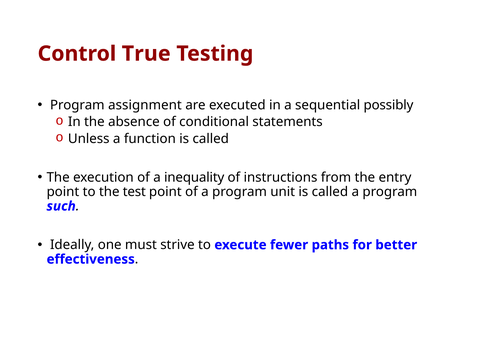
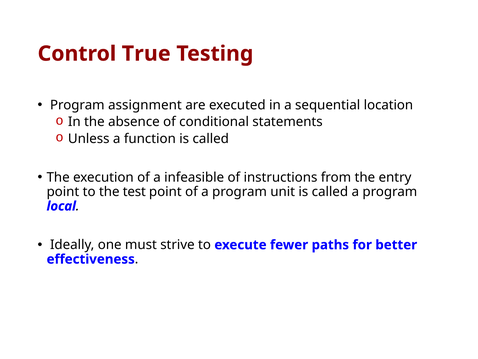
possibly: possibly -> location (388, 105)
inequality: inequality -> infeasible (194, 177)
such: such -> local (61, 206)
